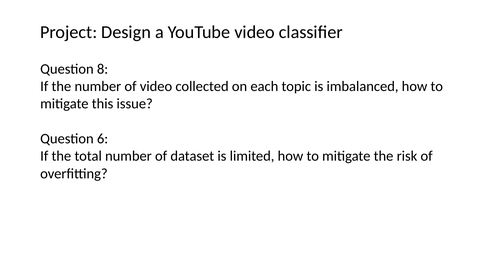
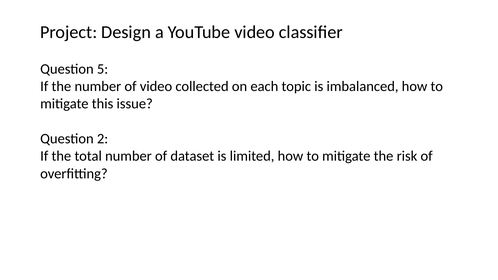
8: 8 -> 5 (103, 69)
6: 6 -> 2 (103, 139)
